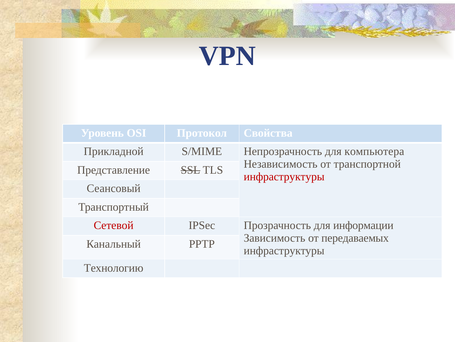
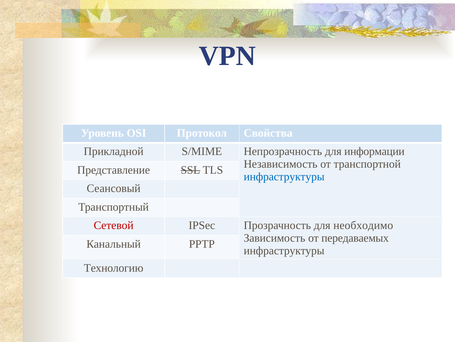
компьютера: компьютера -> информации (374, 151)
инфраструктуры colour: red -> blue (284, 176)
информации: информации -> необходимо (363, 225)
